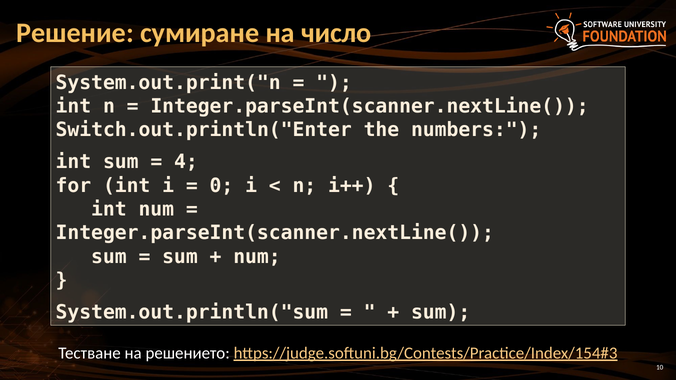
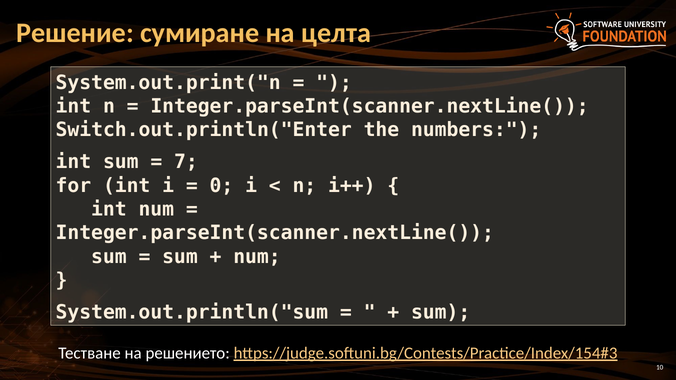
число: число -> целта (336, 33)
4: 4 -> 7 (186, 162)
